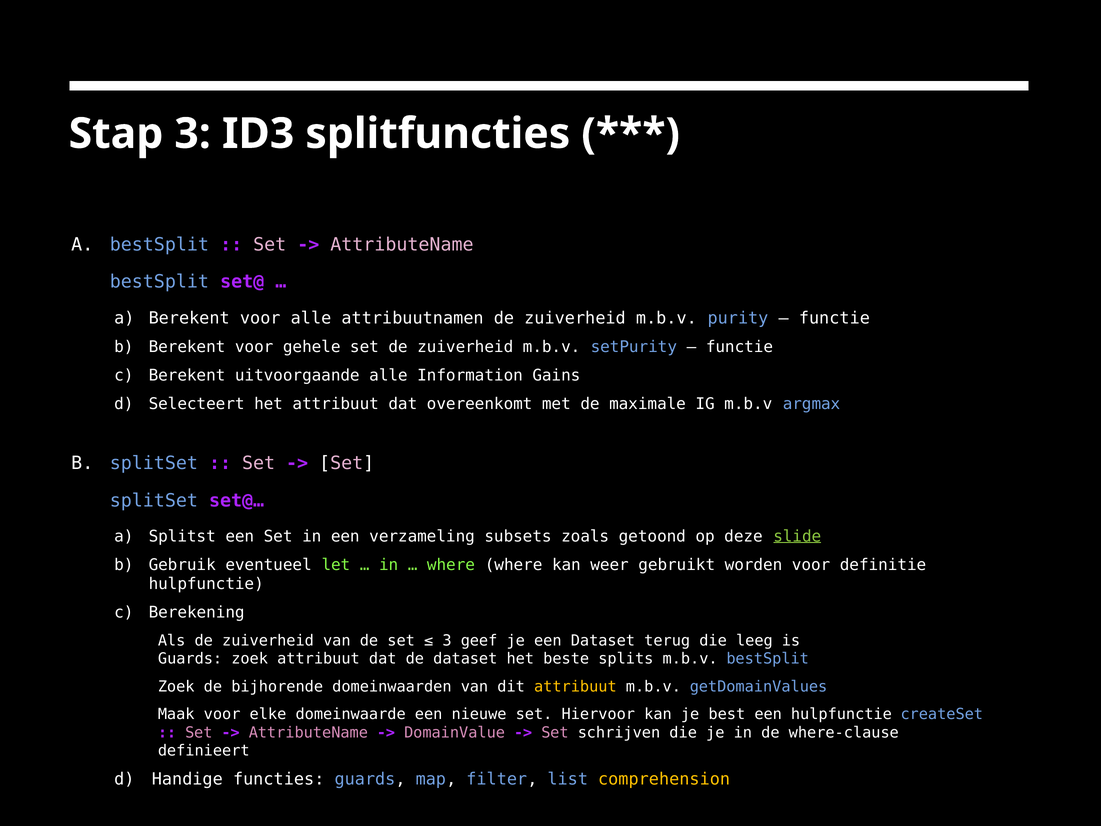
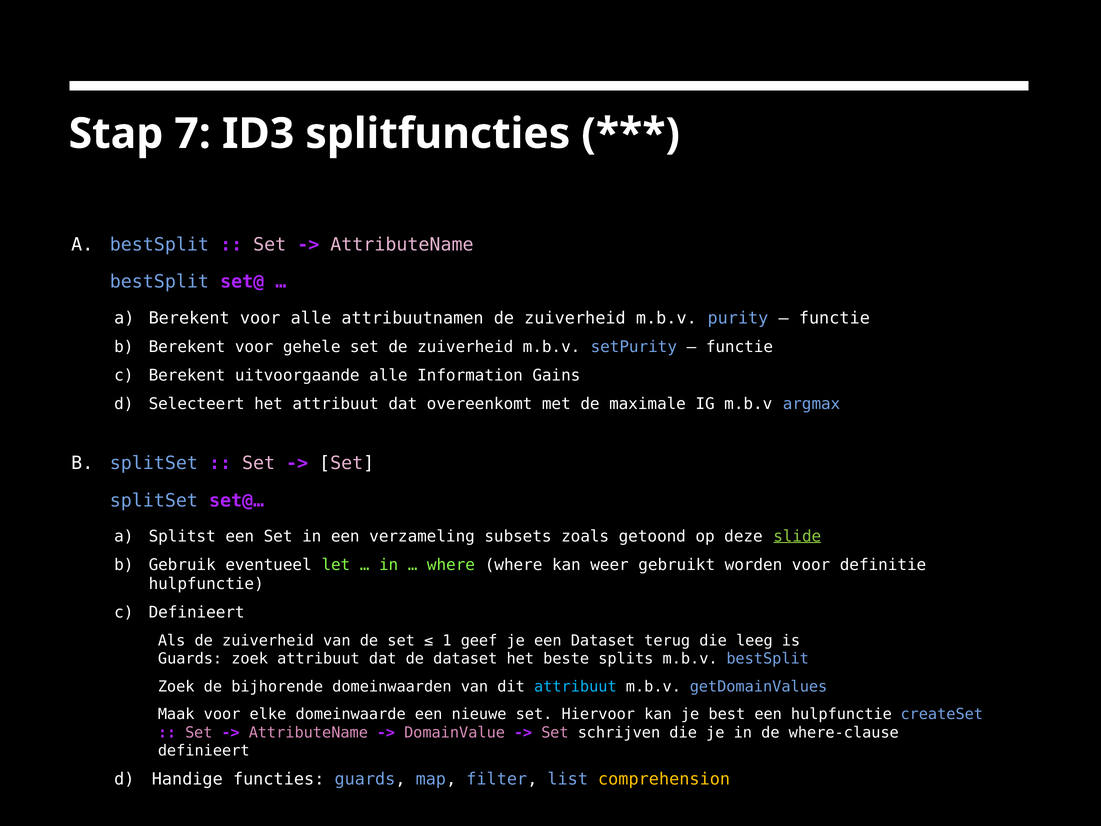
Stap 3: 3 -> 7 (193, 134)
Berekening: Berekening -> Definieert (197, 612)
3: 3 -> 1 (447, 640)
attribuut colour: yellow -> light blue (575, 686)
